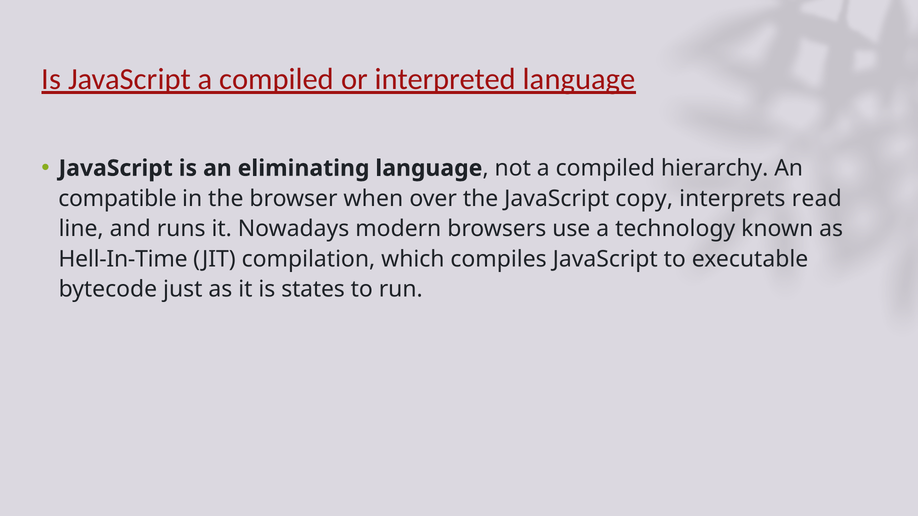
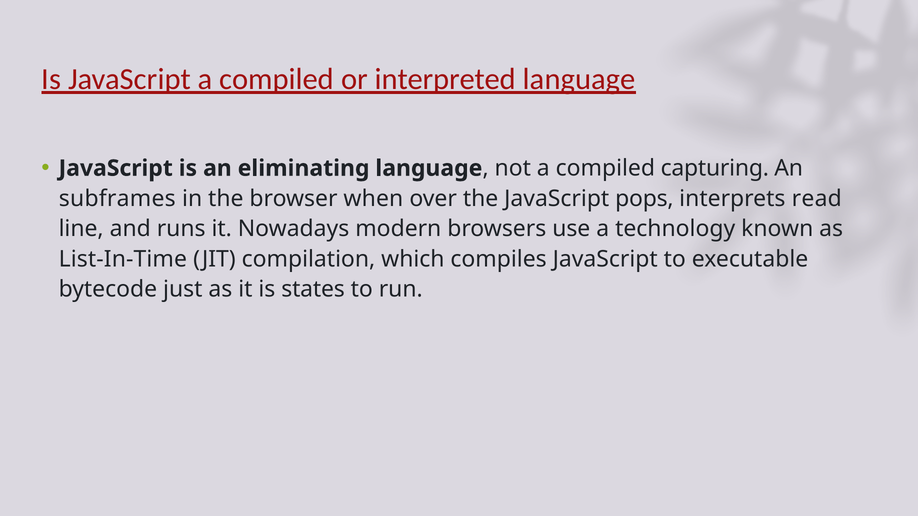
hierarchy: hierarchy -> capturing (715, 168)
compatible: compatible -> subframes (117, 199)
copy: copy -> pops (644, 199)
Hell-In-Time: Hell-In-Time -> List-In-Time (123, 259)
